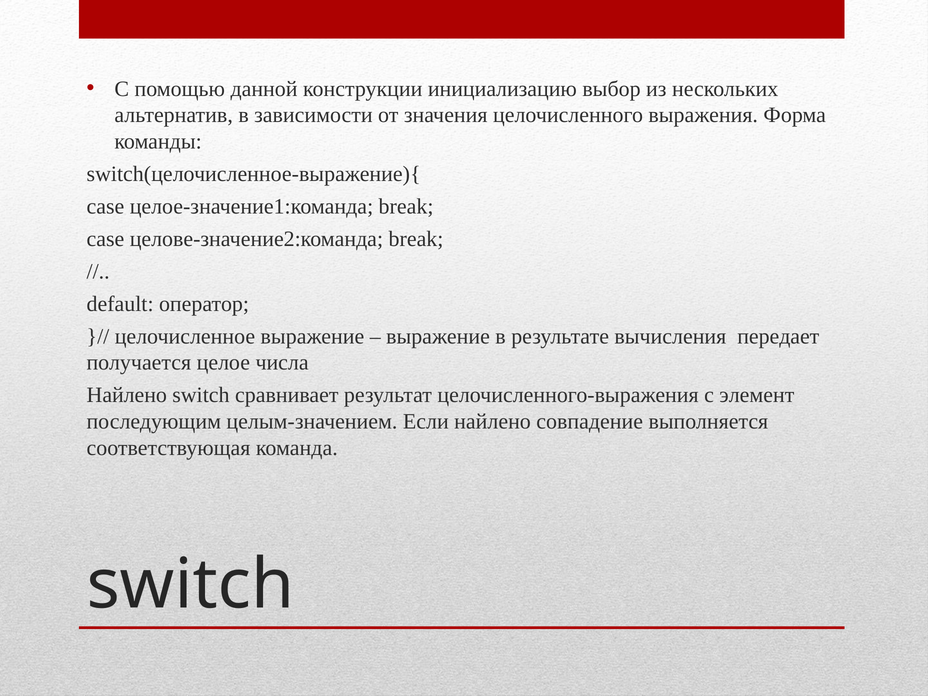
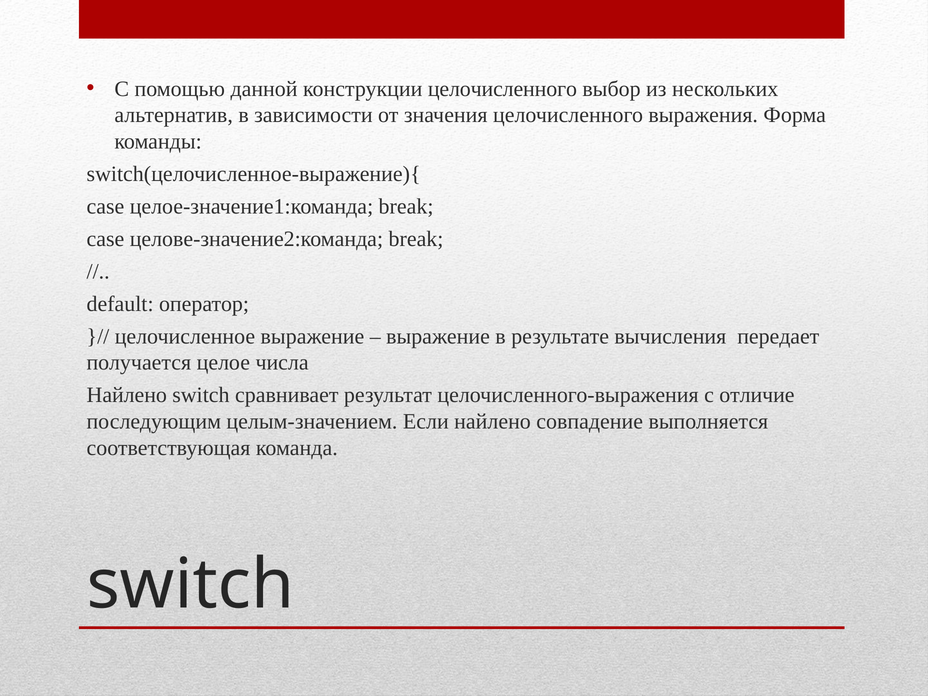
конструкции инициализацию: инициализацию -> целочисленного (502, 89)
элемент: элемент -> отличие (757, 395)
